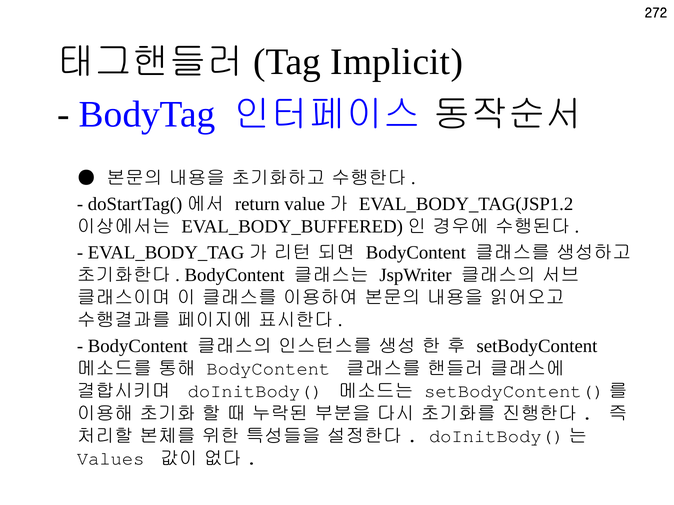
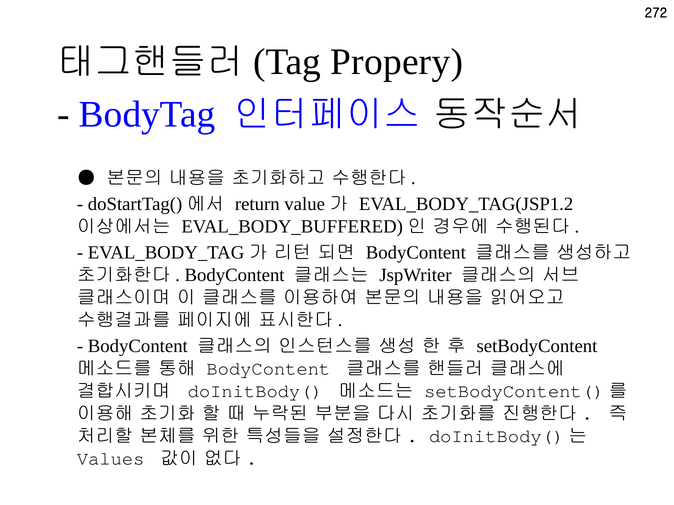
Implicit: Implicit -> Propery (397, 62)
